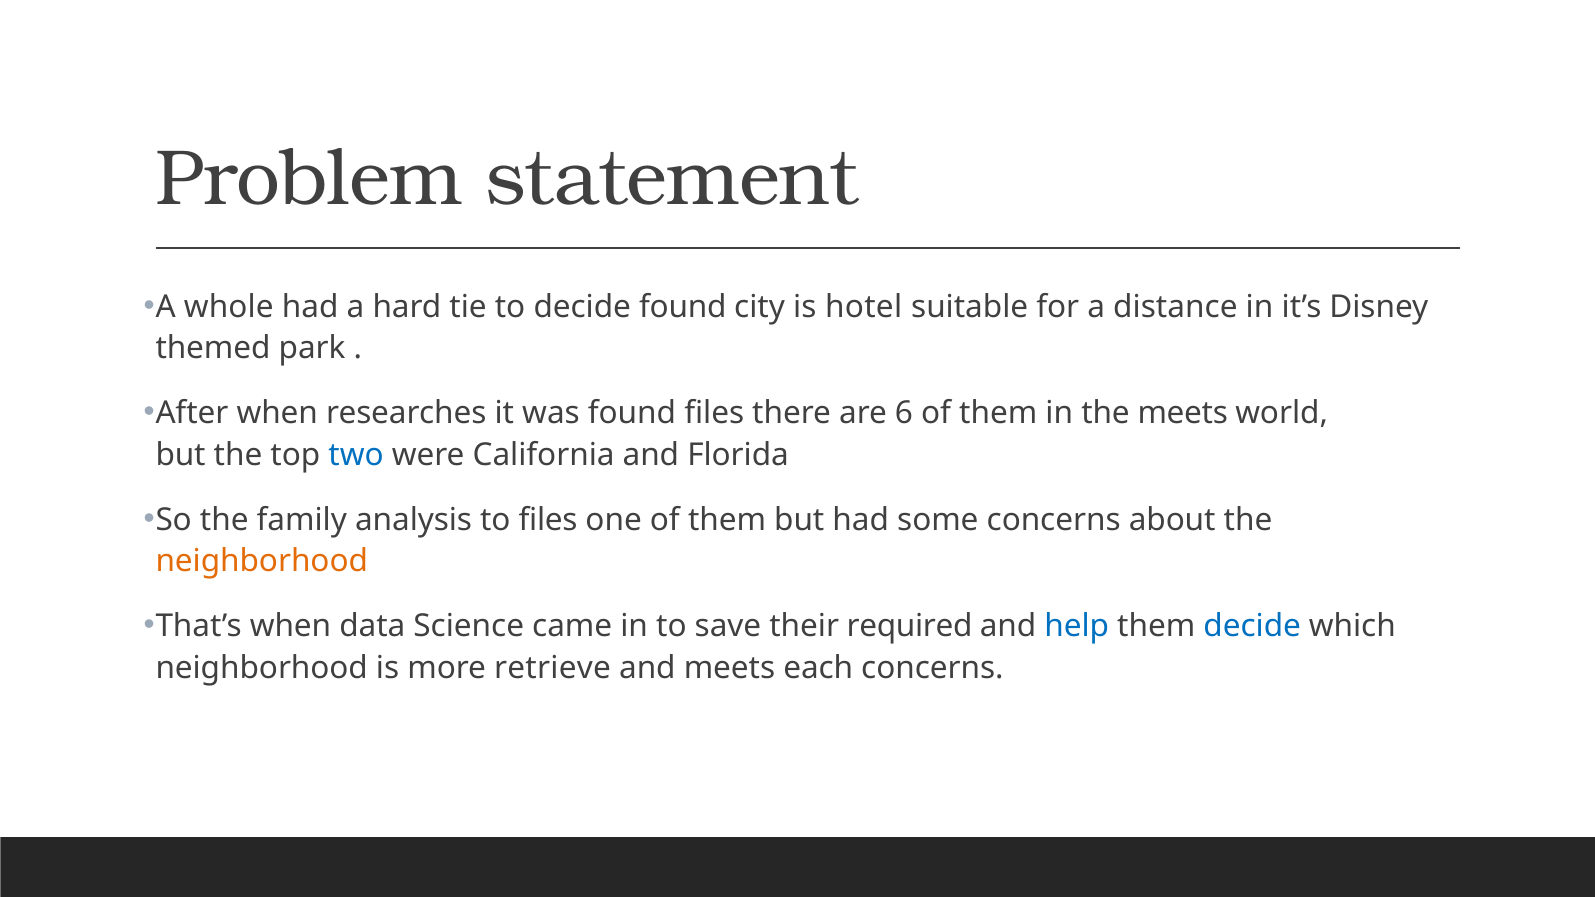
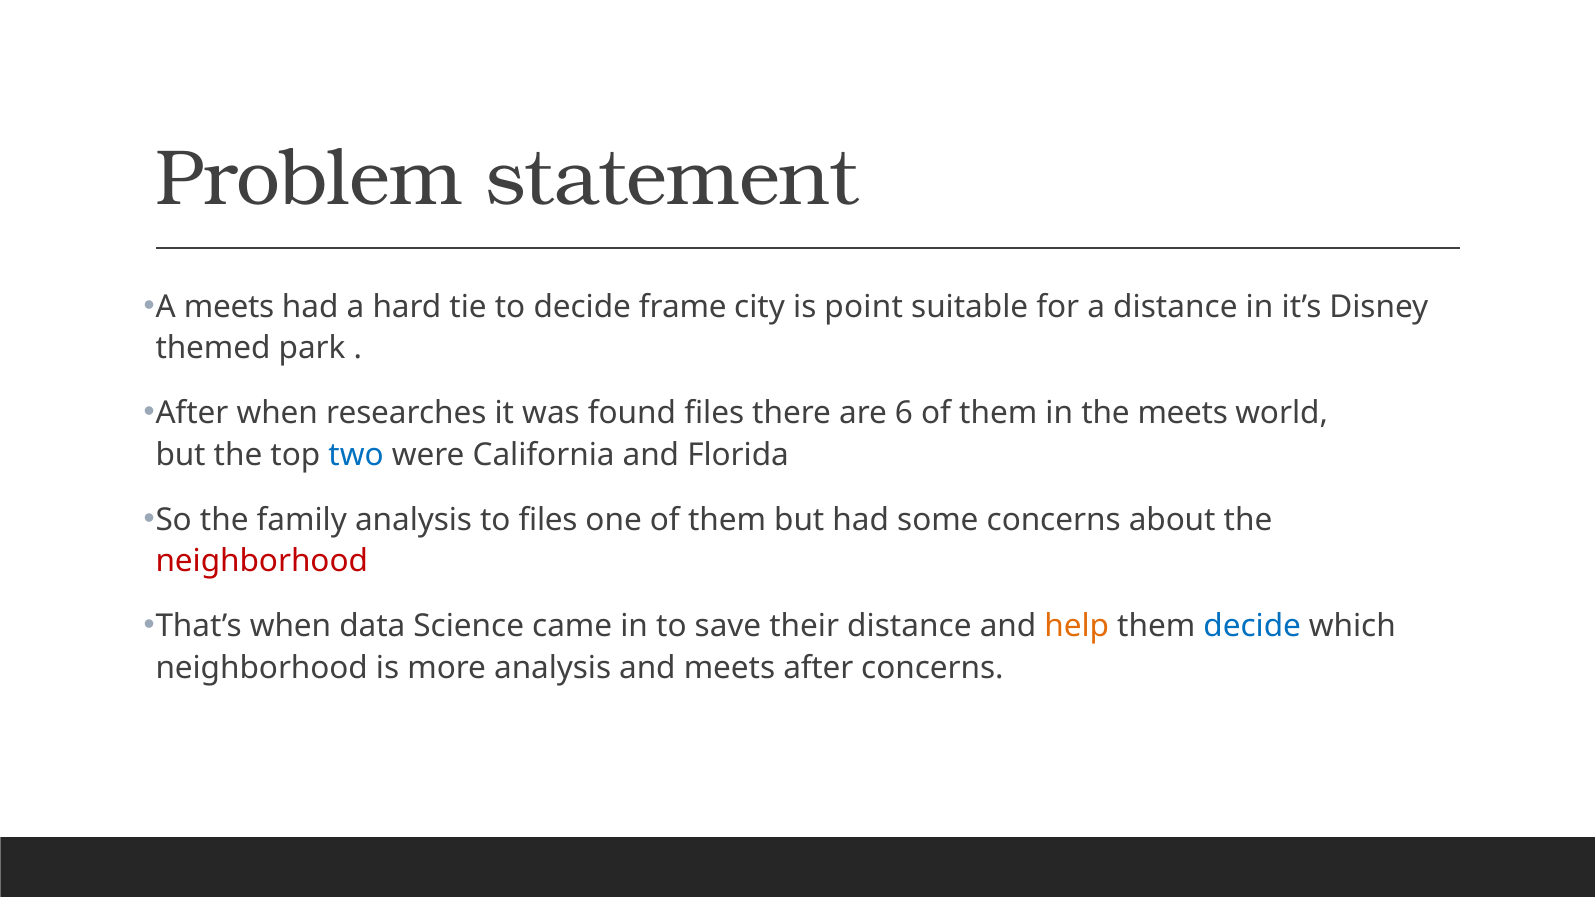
A whole: whole -> meets (229, 307)
decide found: found -> frame (683, 307)
hotel: hotel -> point (864, 307)
neighborhood colour: orange -> red (262, 561)
their required: required -> distance (909, 626)
help colour: blue -> orange (1077, 626)
more retrieve: retrieve -> analysis (553, 668)
meets each: each -> after (818, 668)
